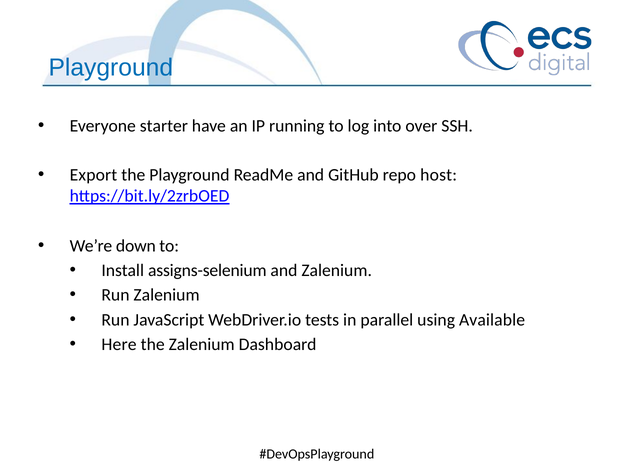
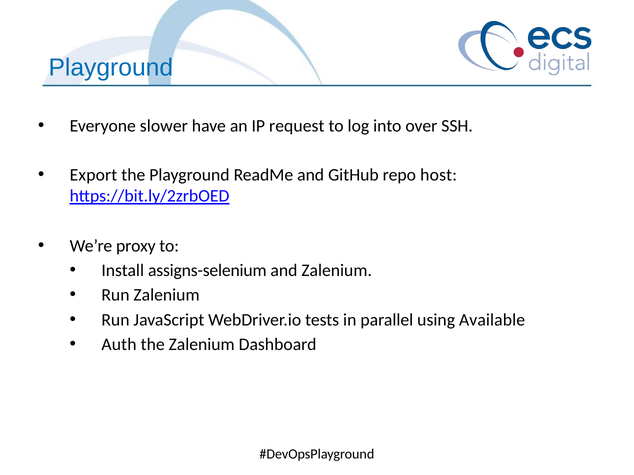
starter: starter -> slower (164, 126)
running: running -> request (297, 126)
down: down -> proxy (136, 246)
Here: Here -> Auth (119, 345)
